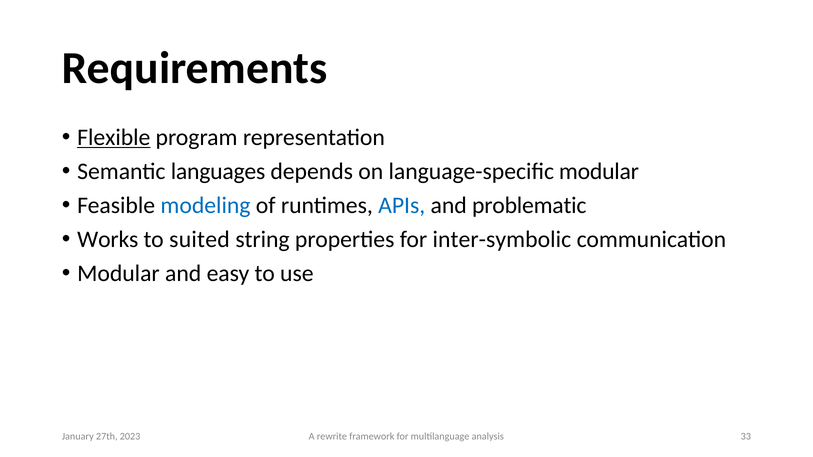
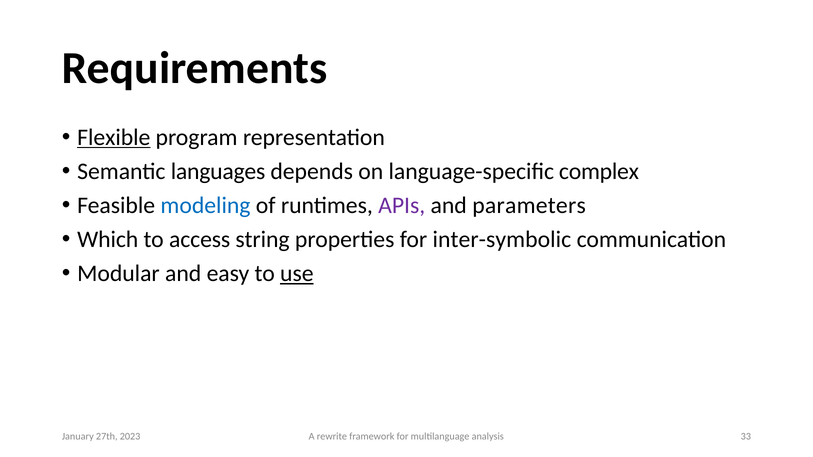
language-specific modular: modular -> complex (599, 171)
APIs colour: blue -> purple (402, 205)
problematic: problematic -> parameters (529, 205)
Works: Works -> Which (108, 240)
suited: suited -> access (200, 240)
use underline: none -> present (297, 274)
